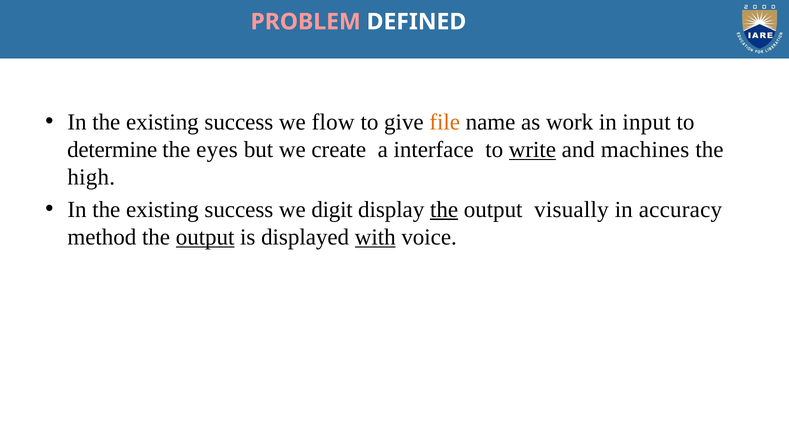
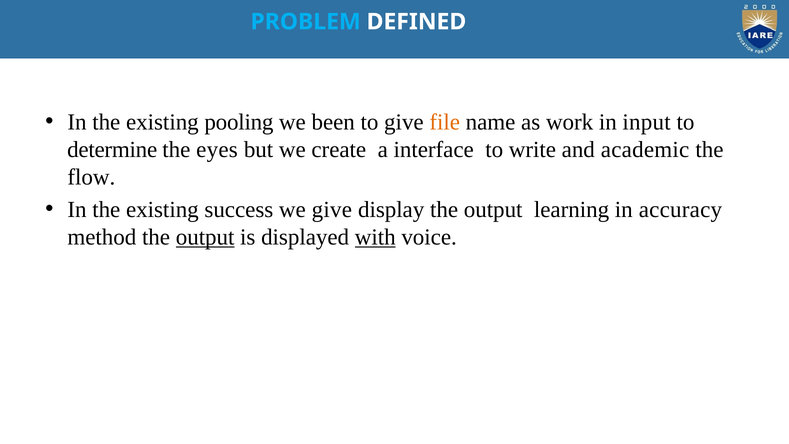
PROBLEM colour: pink -> light blue (306, 22)
success: success -> pooling (239, 122)
flow: flow -> been (333, 122)
write underline: present -> none (532, 150)
machines: machines -> academic (645, 150)
high: high -> flow (91, 177)
we digit: digit -> give (332, 209)
the underline: present -> none (444, 209)
visually: visually -> learning (572, 209)
